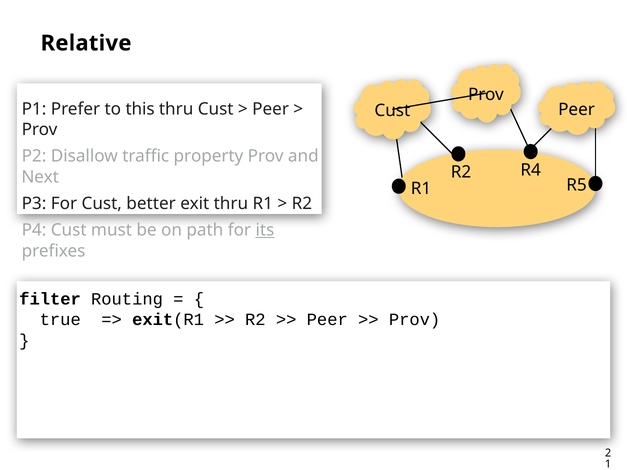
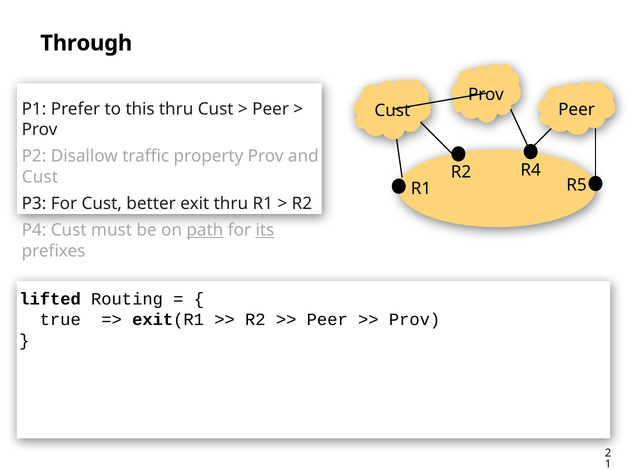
Relative: Relative -> Through (86, 43)
Next: Next -> Cust (40, 177)
path underline: none -> present (205, 230)
filter: filter -> lifted (50, 299)
